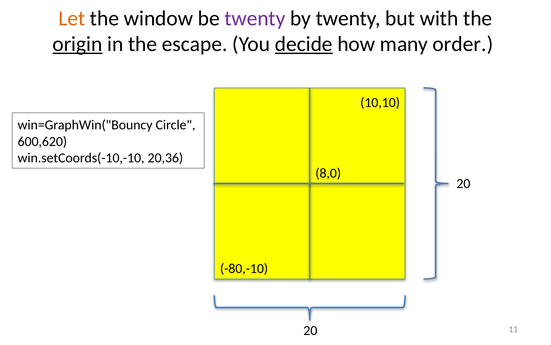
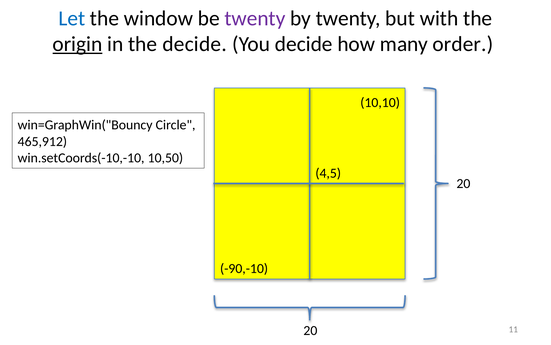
Let colour: orange -> blue (72, 18)
the escape: escape -> decide (195, 44)
decide underline: present -> none (304, 44)
600,620: 600,620 -> 465,912 (42, 141)
20,36: 20,36 -> 10,50 (165, 158)
8,0: 8,0 -> 4,5 (328, 173)
-80,-10: -80,-10 -> -90,-10 (244, 268)
